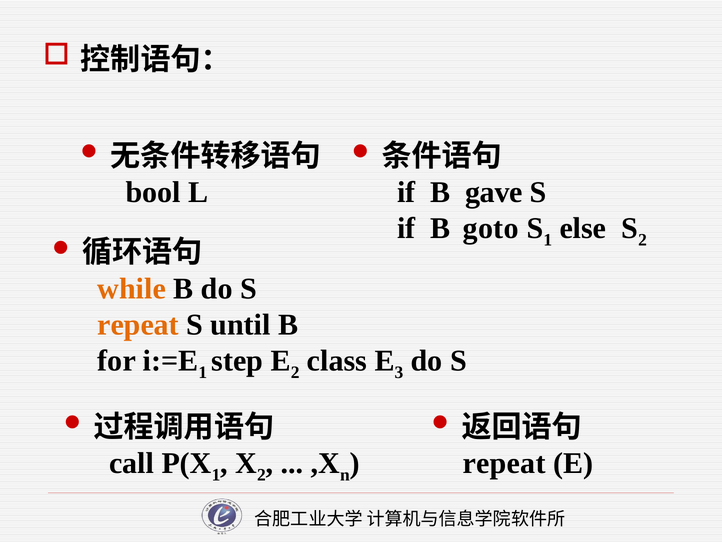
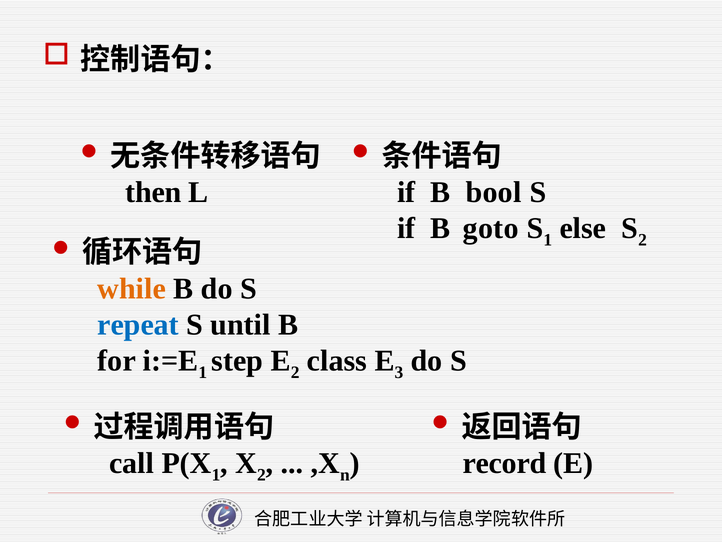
bool: bool -> then (153, 192)
gave: gave -> bool (494, 192)
repeat colour: orange -> blue (138, 324)
repeat: repeat -> record (505, 463)
